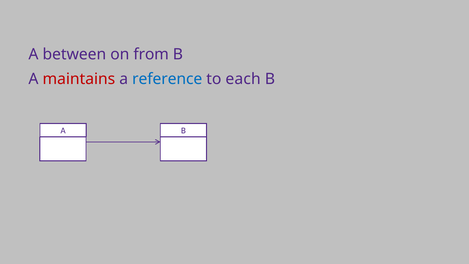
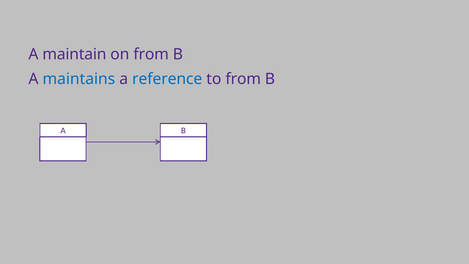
between: between -> maintain (74, 54)
maintains colour: red -> blue (79, 79)
to each: each -> from (243, 79)
